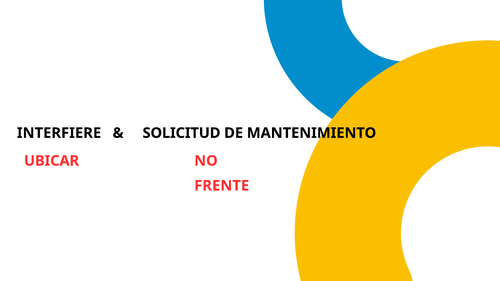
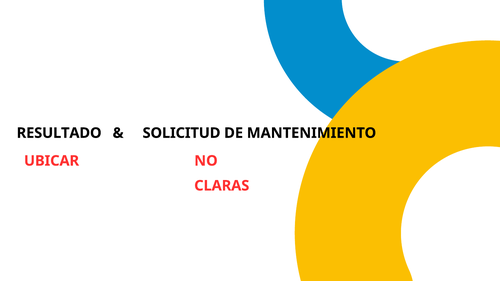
INTERFIERE: INTERFIERE -> RESULTADO (59, 133)
FRENTE: FRENTE -> CLARAS (222, 186)
